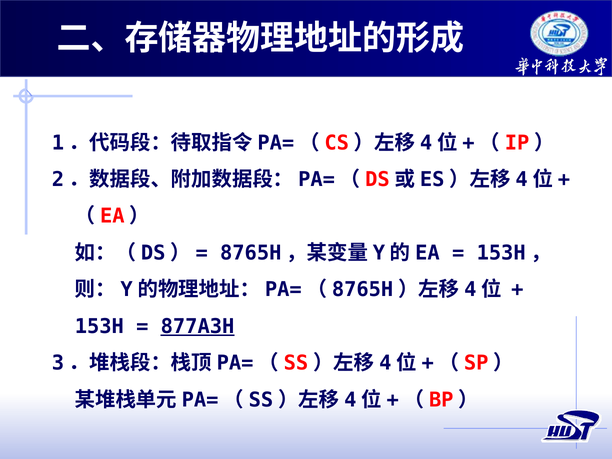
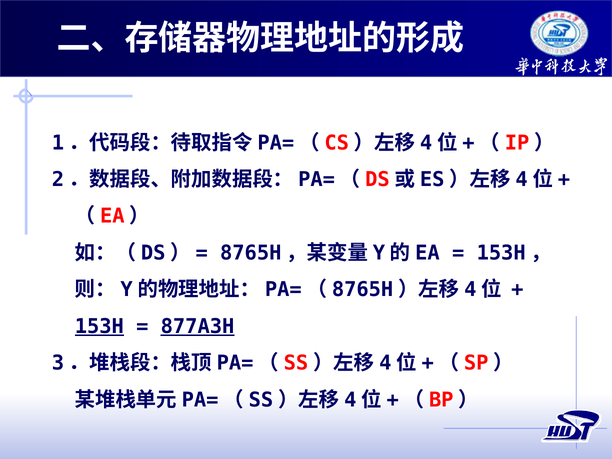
153H underline: none -> present (99, 326)
